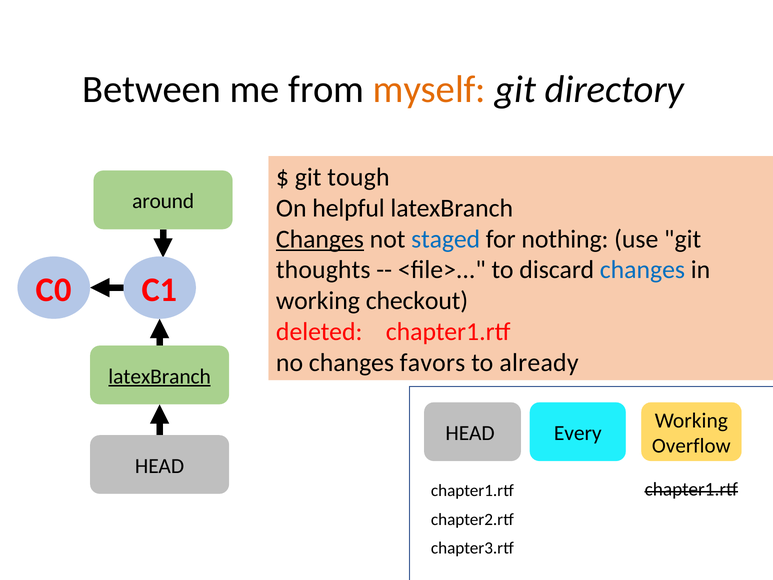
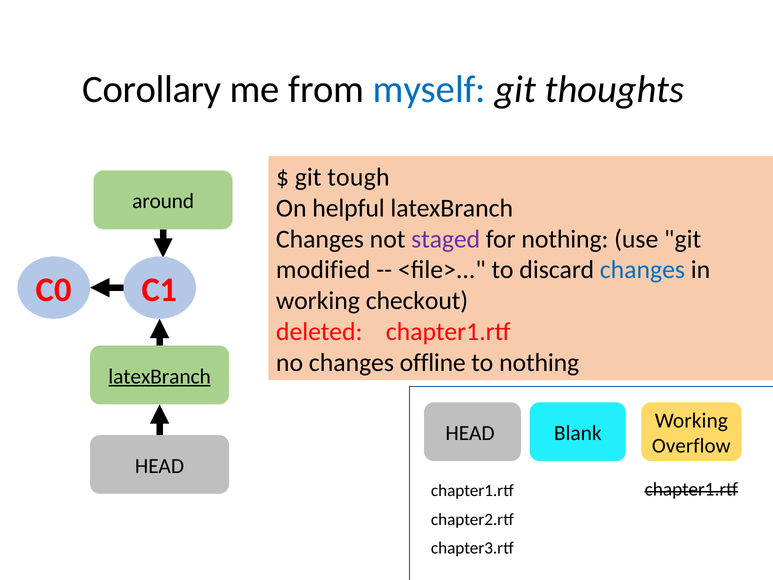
Between: Between -> Corollary (152, 90)
myself colour: orange -> blue (429, 90)
directory: directory -> thoughts (615, 90)
Changes underline: present -> none (320, 239)
staged colour: blue -> purple (446, 239)
thoughts: thoughts -> modified (323, 270)
favors: favors -> offline (433, 363)
to already: already -> nothing (539, 363)
Every: Every -> Blank (578, 433)
